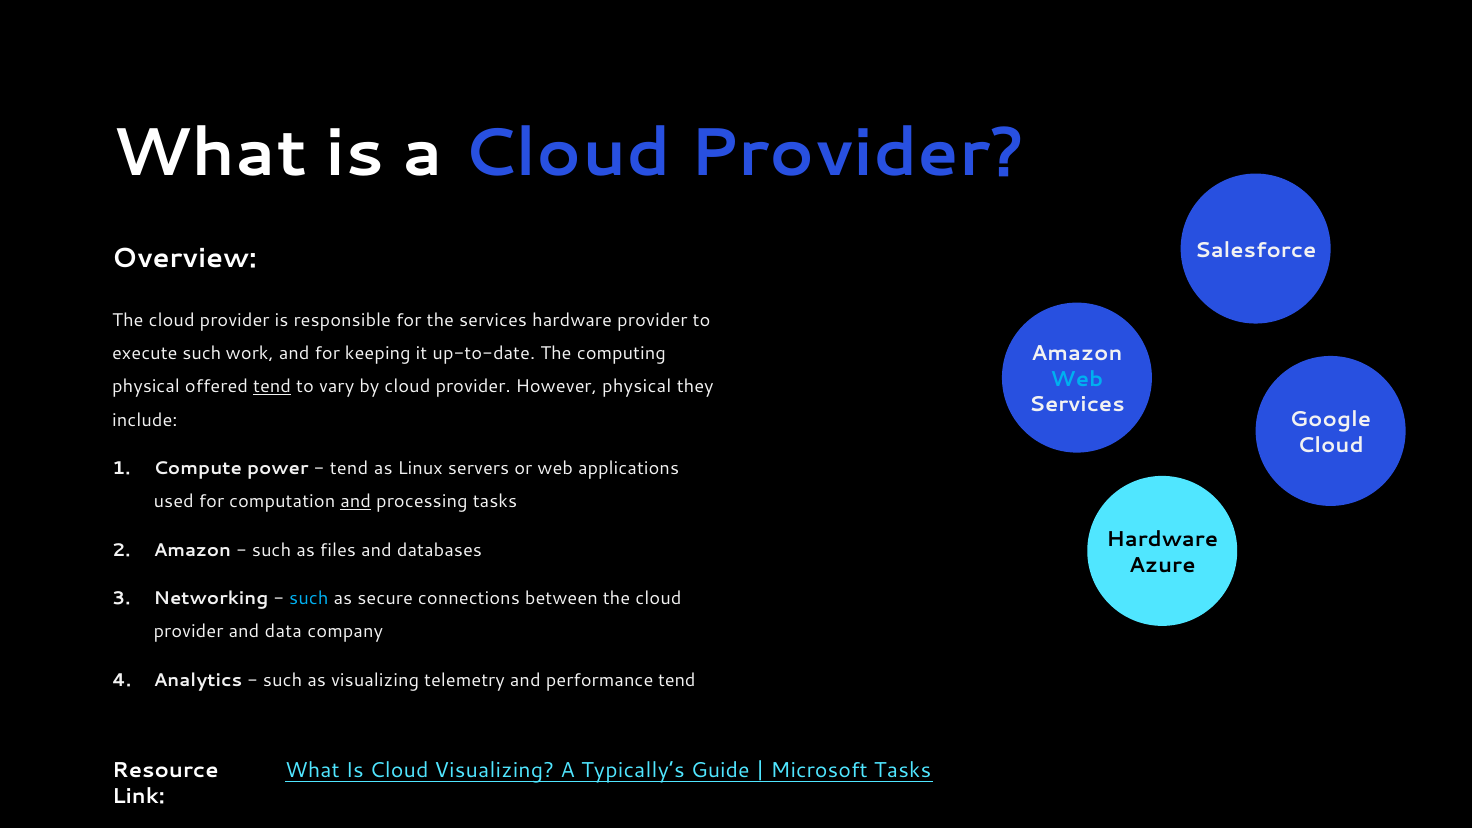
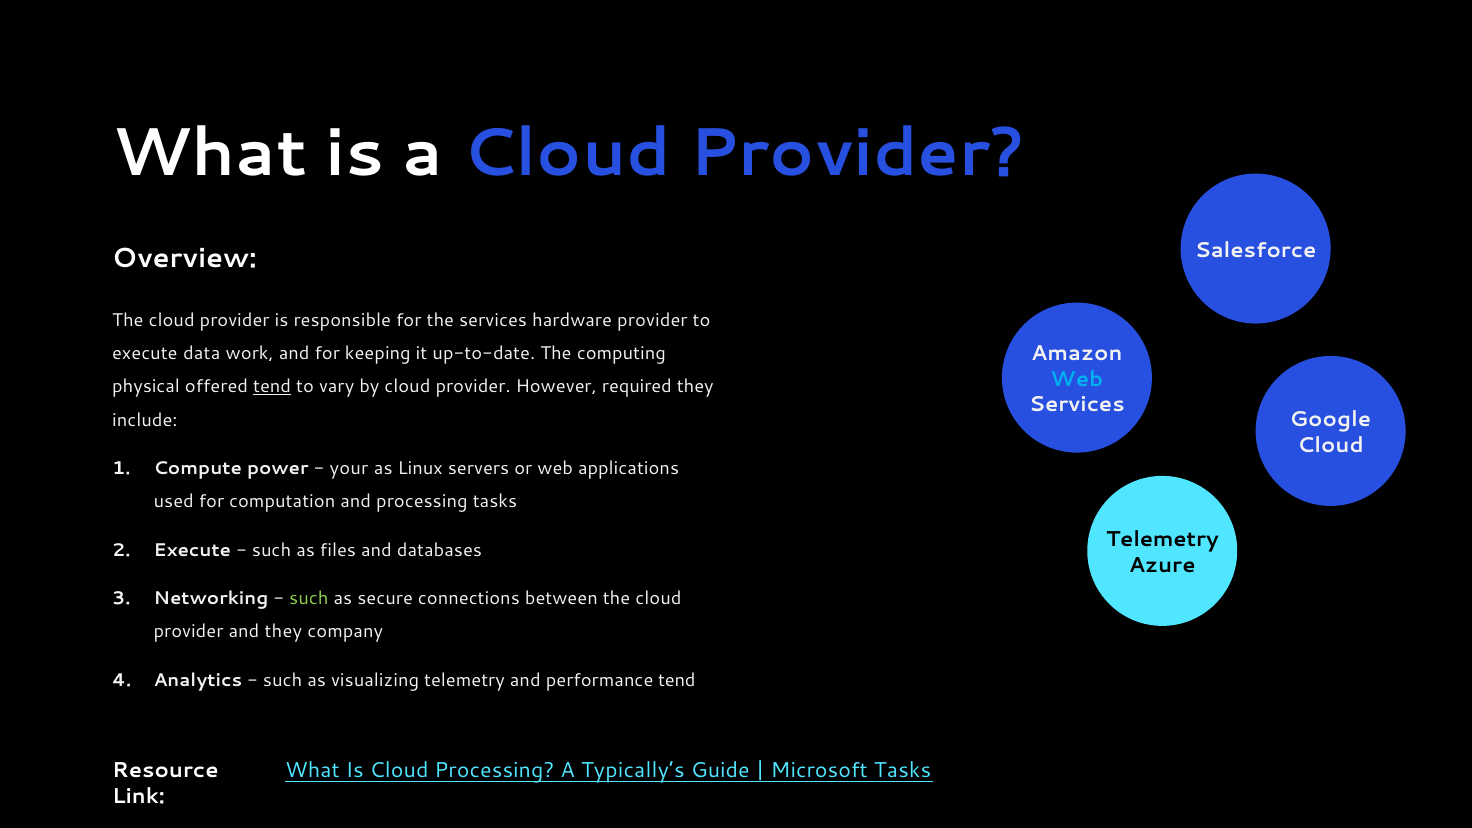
execute such: such -> data (202, 354)
However physical: physical -> required (637, 387)
tend: tend -> your (349, 468)
and underline: present -> none (356, 502)
Hardware: Hardware -> Telemetry (1162, 539)
Amazon: Amazon -> Execute (192, 550)
such colour: light blue -> light green (309, 598)
and data: data -> they (283, 632)
Cloud Visualizing: Visualizing -> Processing (494, 771)
